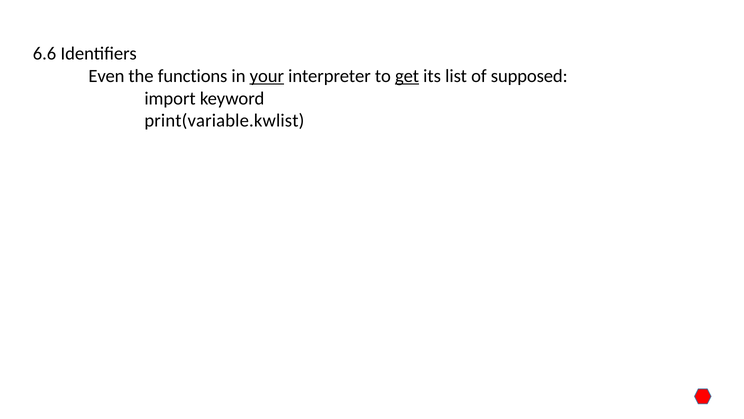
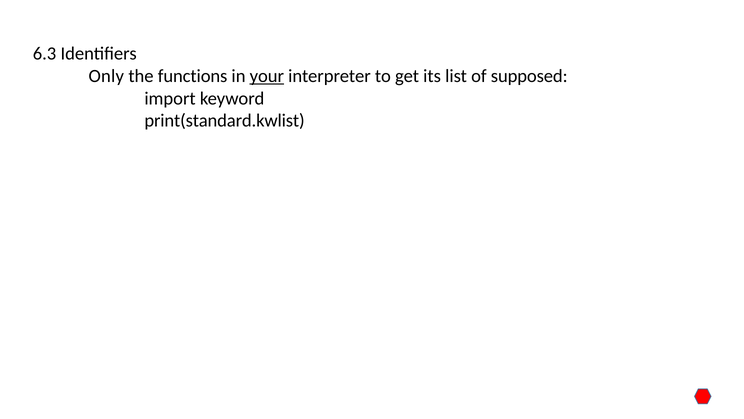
6.6: 6.6 -> 6.3 (45, 54)
Even: Even -> Only (106, 76)
get underline: present -> none (407, 76)
print(variable.kwlist: print(variable.kwlist -> print(standard.kwlist (225, 121)
